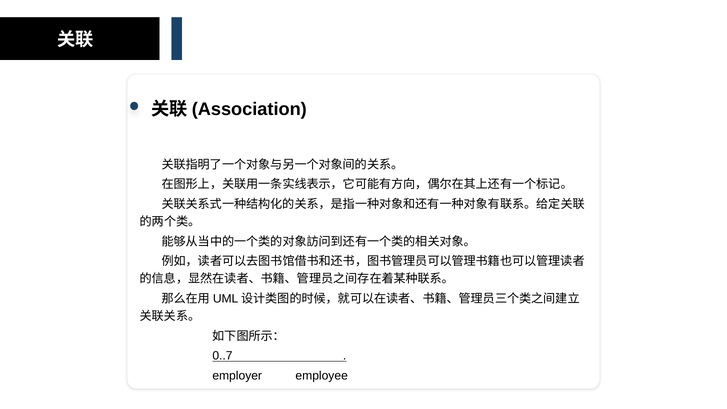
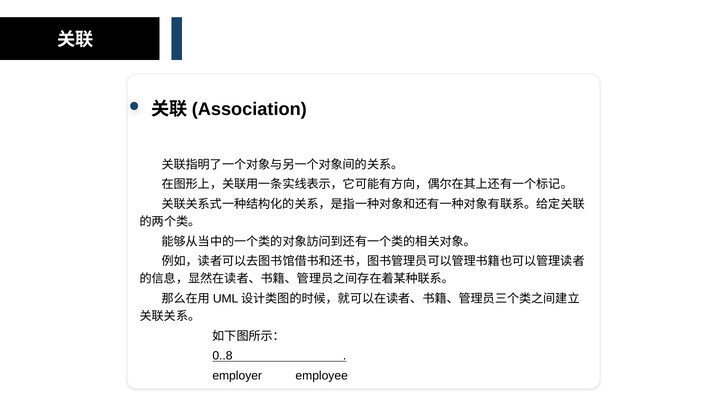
0..7: 0..7 -> 0..8 (222, 356)
